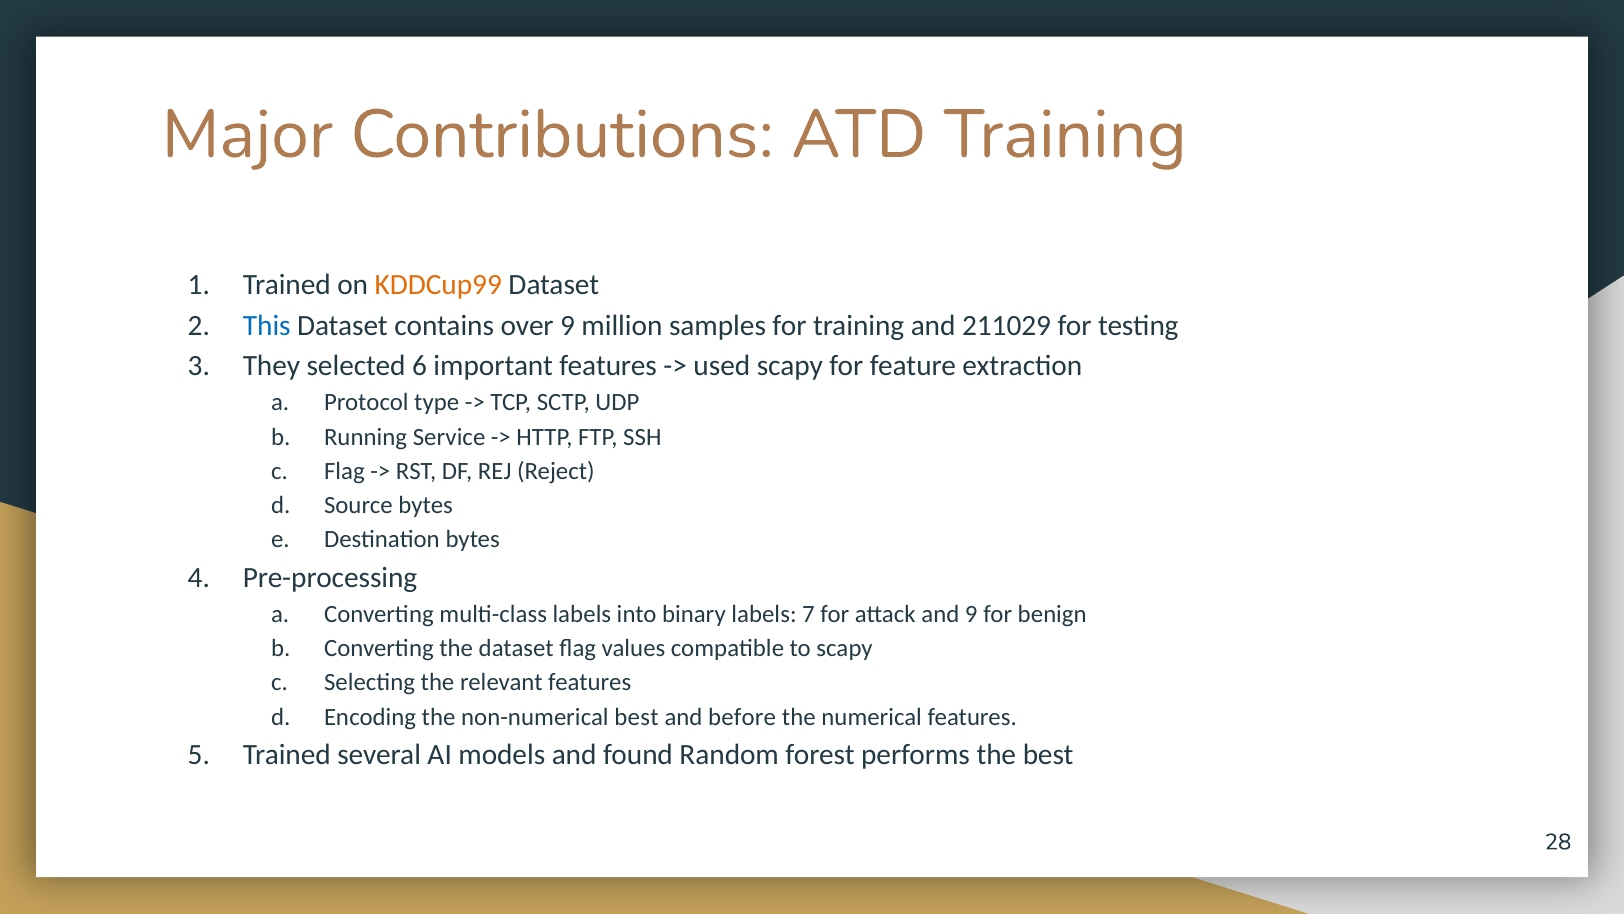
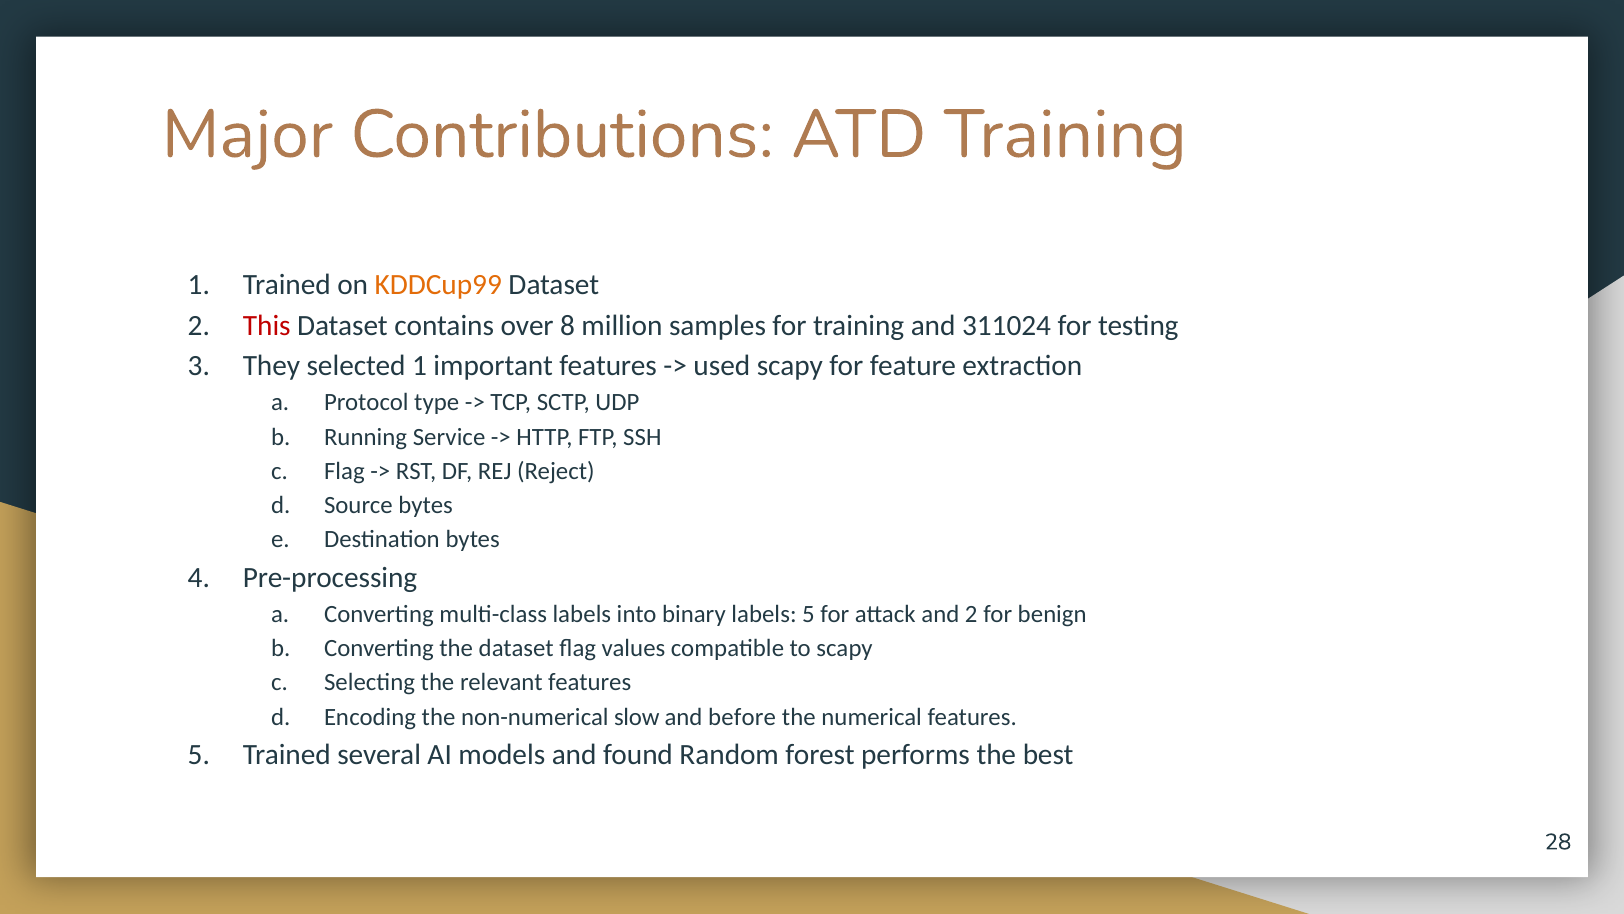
This colour: blue -> red (267, 325)
over 9: 9 -> 8 (567, 325)
211029: 211029 -> 311024 (1007, 325)
selected 6: 6 -> 1 (419, 366)
labels 7: 7 -> 5 (808, 614)
and 9: 9 -> 2 (971, 614)
non-numerical best: best -> slow (637, 717)
